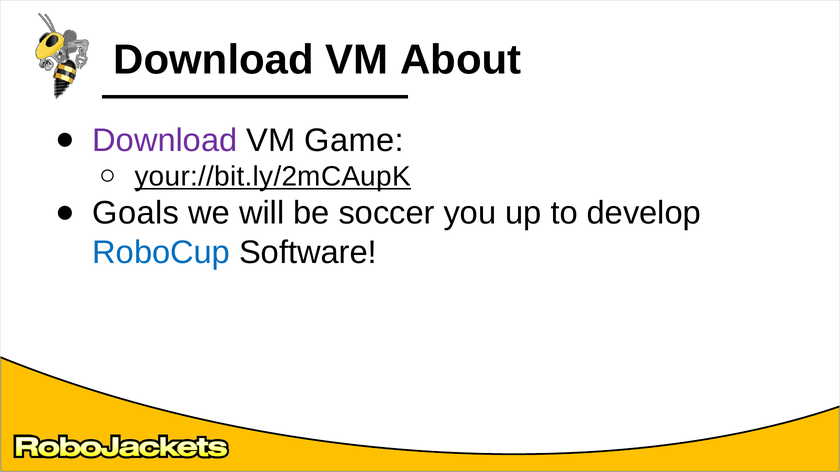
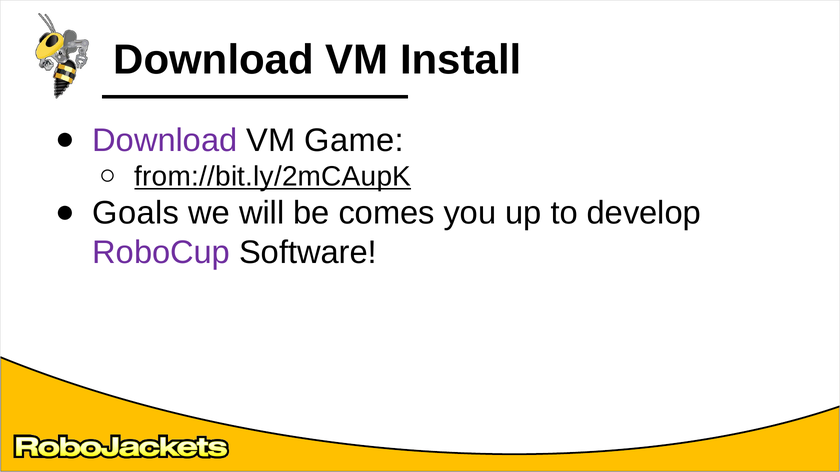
About: About -> Install (461, 60)
your://bit.ly/2mCAupK: your://bit.ly/2mCAupK -> from://bit.ly/2mCAupK (273, 177)
soccer: soccer -> comes (387, 213)
RoboCup colour: blue -> purple (161, 253)
